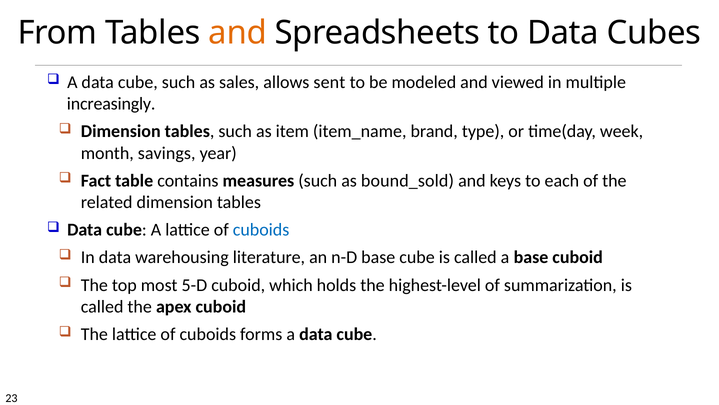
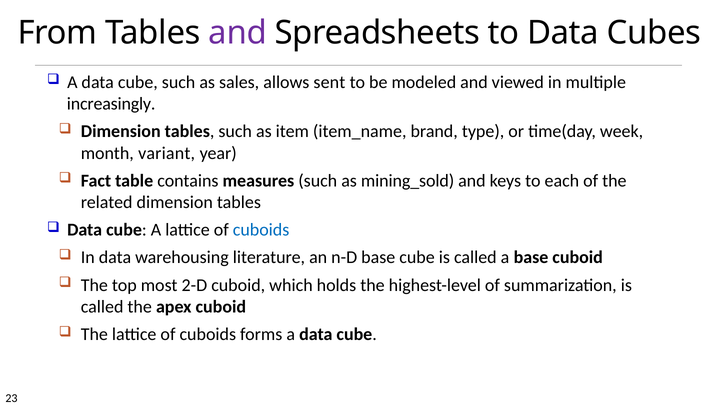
and colour: orange -> purple (238, 33)
savings: savings -> variant (167, 153)
bound_sold: bound_sold -> mining_sold (408, 180)
5-D: 5-D -> 2-D (194, 285)
